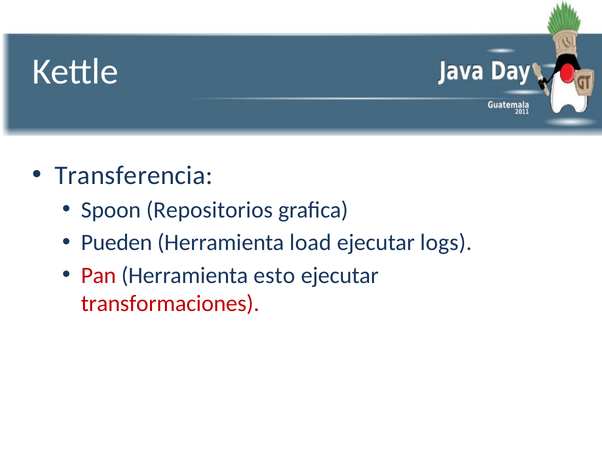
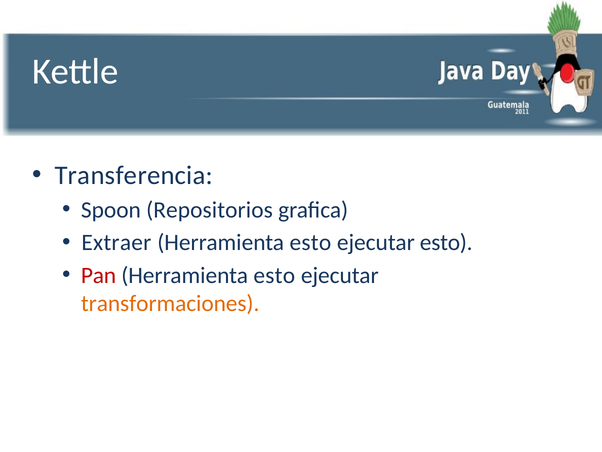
Pueden: Pueden -> Extraer (116, 242)
load: load -> esto (310, 242)
ejecutar logs: logs -> esto (446, 242)
transformaciones colour: red -> orange (170, 303)
